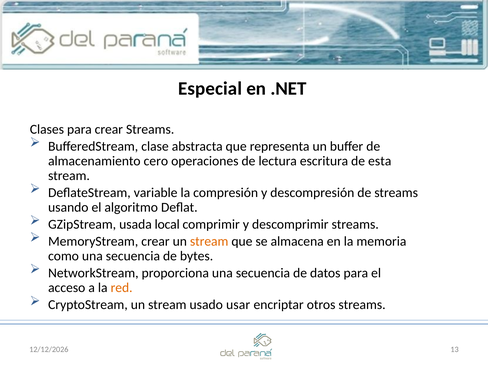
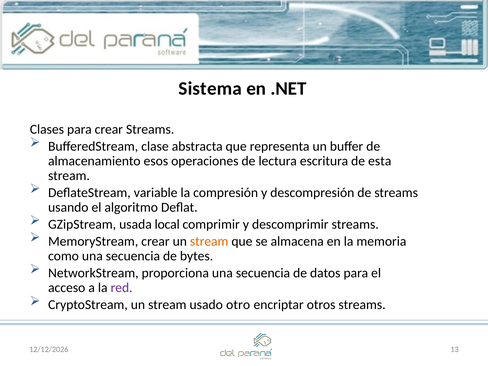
Especial: Especial -> Sistema (210, 89)
cero: cero -> esos (156, 161)
red colour: orange -> purple (122, 288)
usar: usar -> otro (238, 305)
